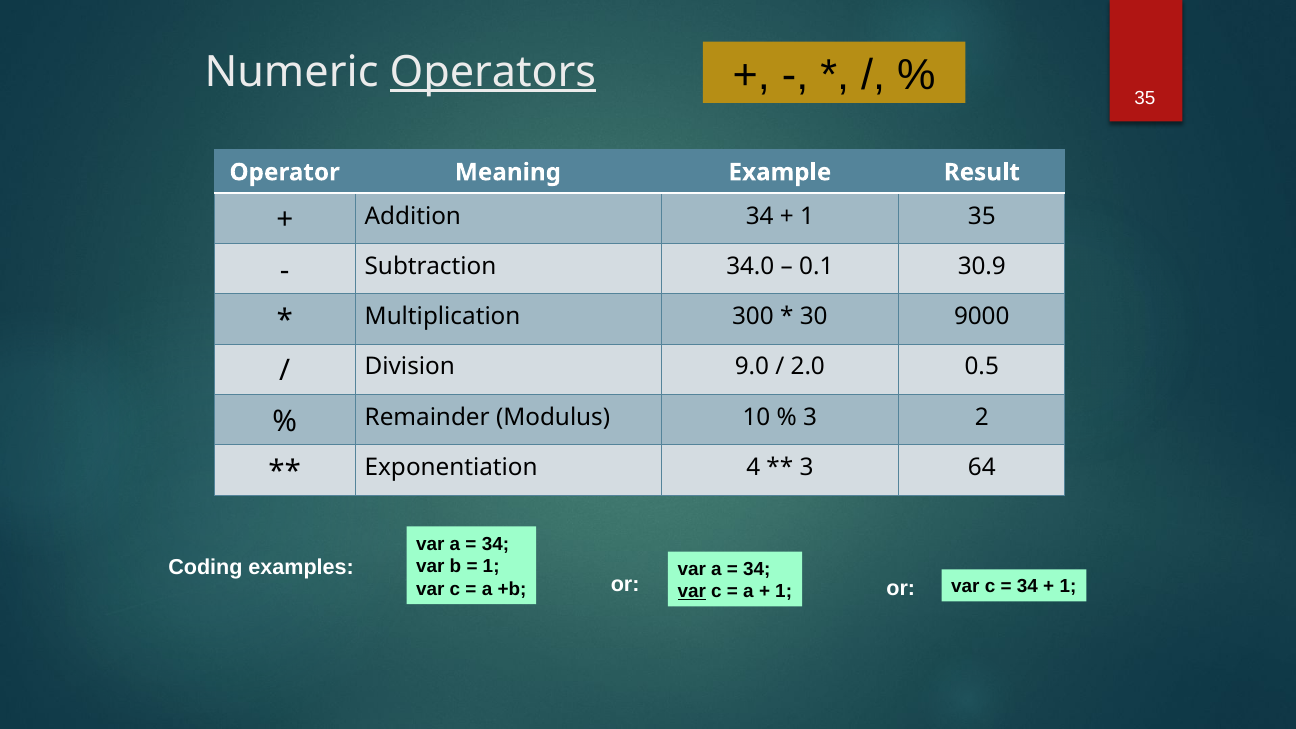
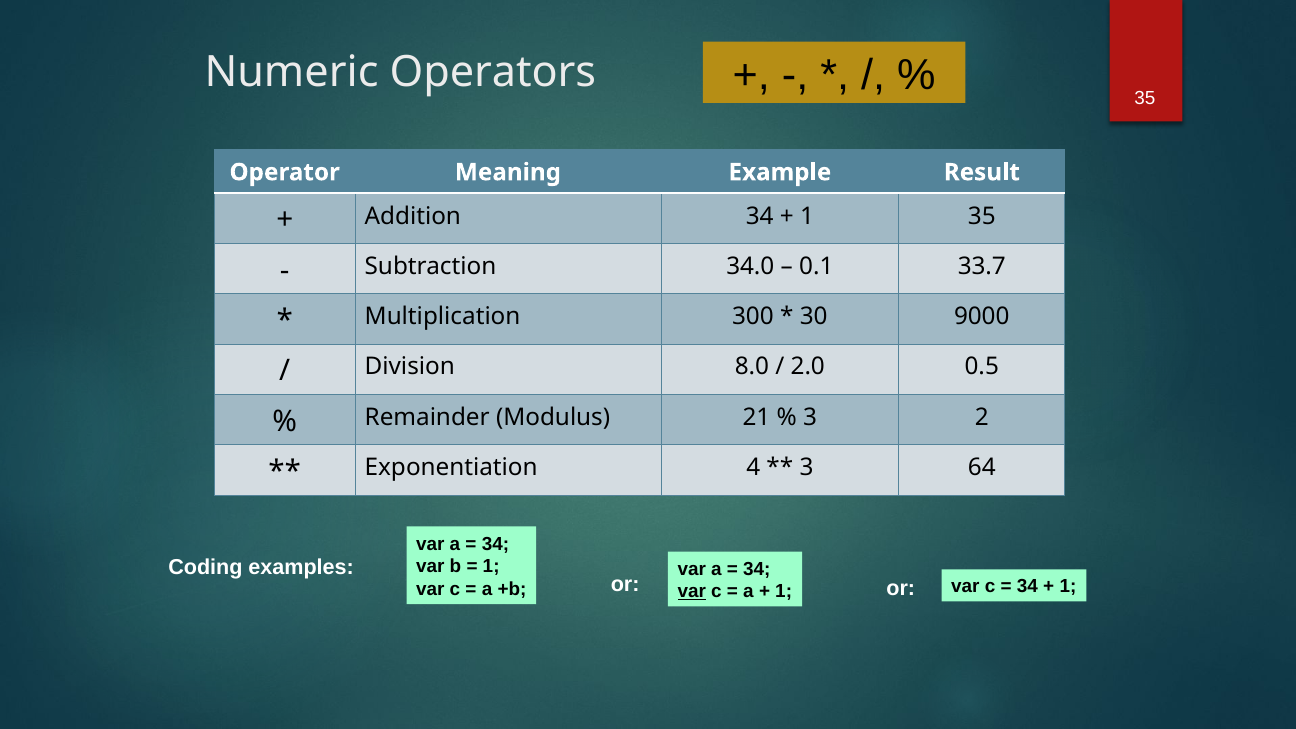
Operators underline: present -> none (493, 72)
30.9: 30.9 -> 33.7 (982, 266)
9.0: 9.0 -> 8.0 (752, 367)
10: 10 -> 21 (757, 417)
